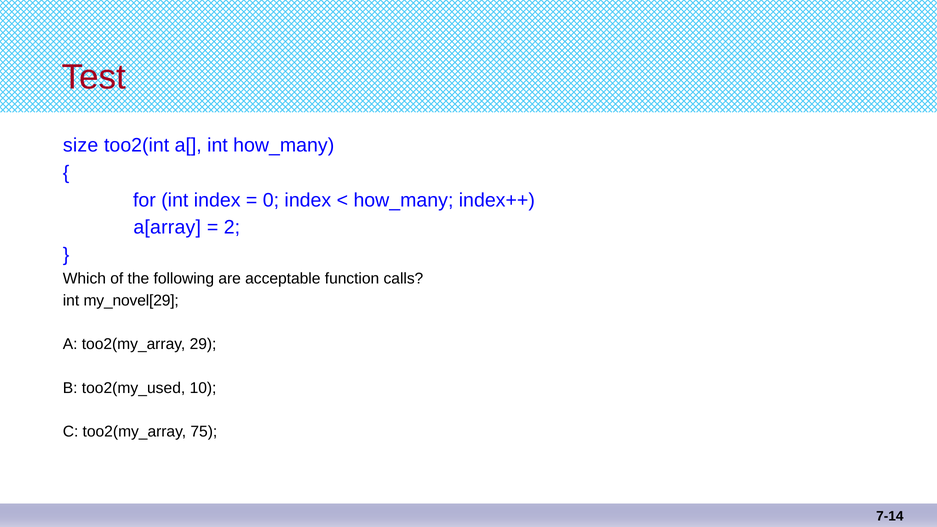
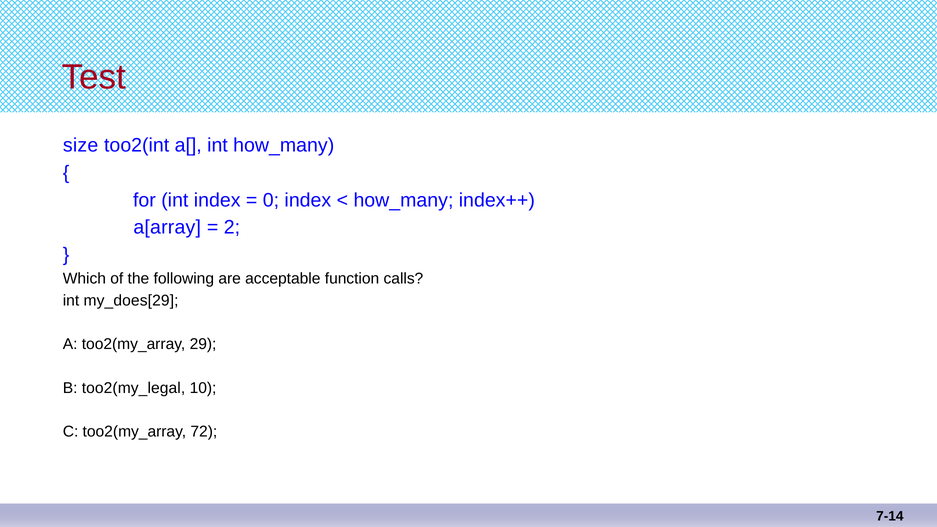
my_novel[29: my_novel[29 -> my_does[29 (131, 301)
too2(my_used: too2(my_used -> too2(my_legal (134, 388)
75: 75 -> 72 (204, 432)
